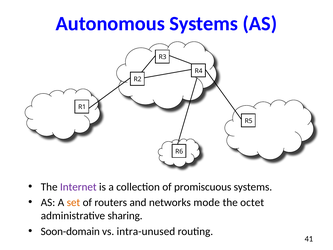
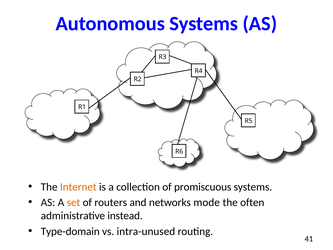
Internet colour: purple -> orange (78, 187)
octet: octet -> often (252, 202)
sharing: sharing -> instead (125, 216)
Soon-domain: Soon-domain -> Type-domain (70, 231)
